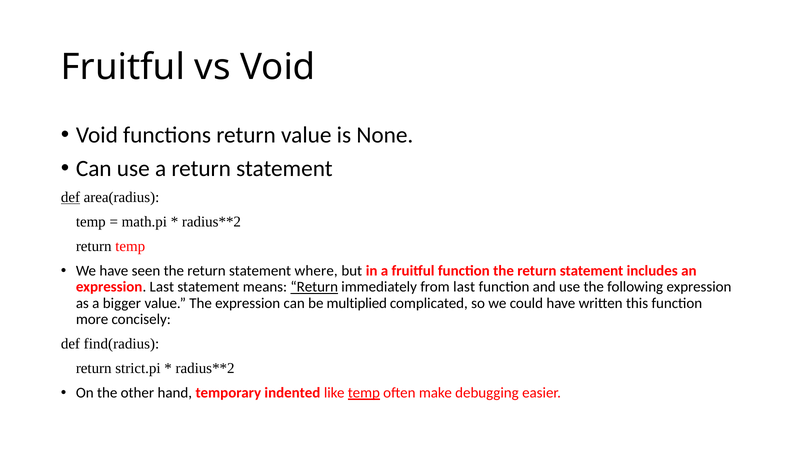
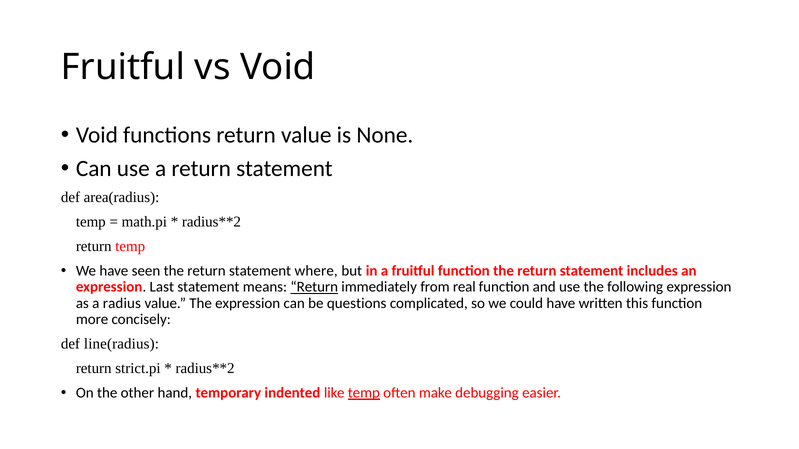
def underline: present -> none (70, 198)
from last: last -> real (464, 287)
bigger: bigger -> radius (122, 303)
multiplied: multiplied -> questions (357, 303)
find(radius: find(radius -> line(radius (121, 344)
